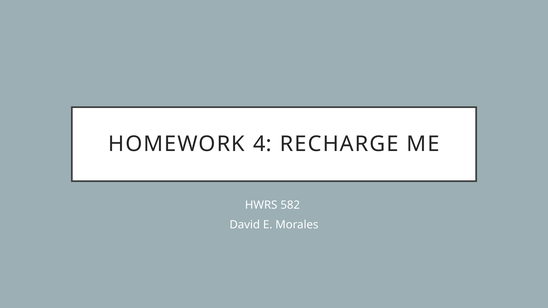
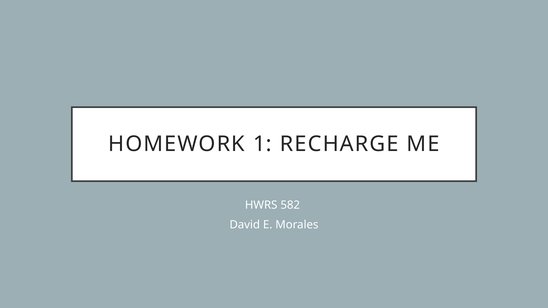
4: 4 -> 1 (262, 144)
